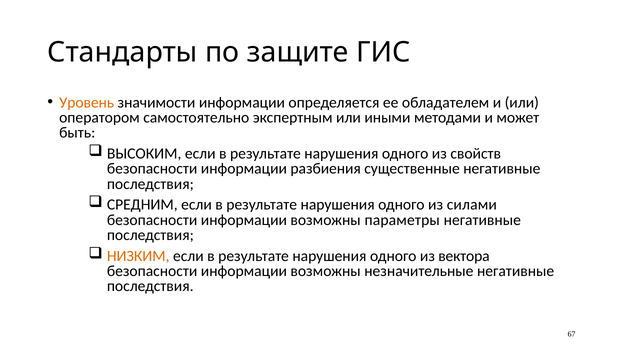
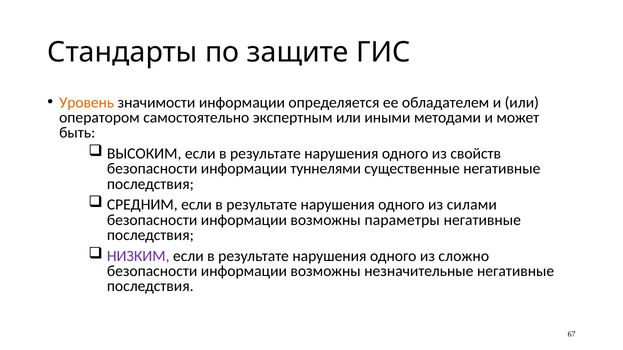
разбиения: разбиения -> туннелями (326, 169)
НИЗКИМ colour: orange -> purple (138, 256)
вектора: вектора -> сложно (464, 256)
